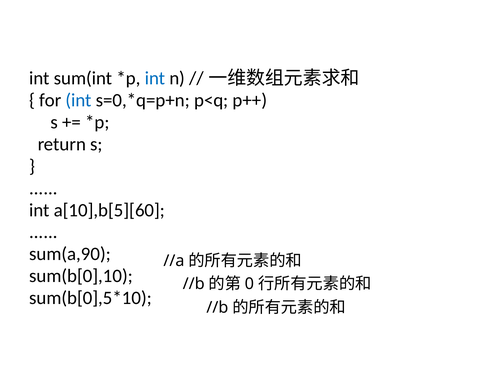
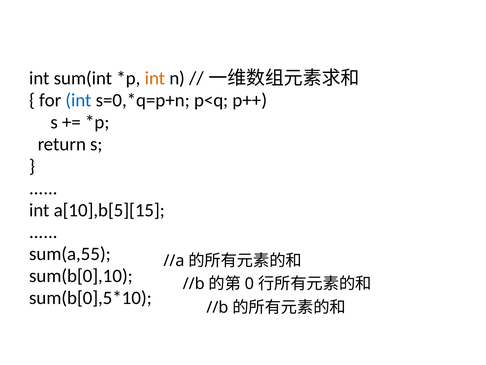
int colour: blue -> orange (155, 78)
a[10],b[5][60: a[10],b[5][60 -> a[10],b[5][15 (109, 210)
sum(a,90: sum(a,90 -> sum(a,55 (70, 254)
